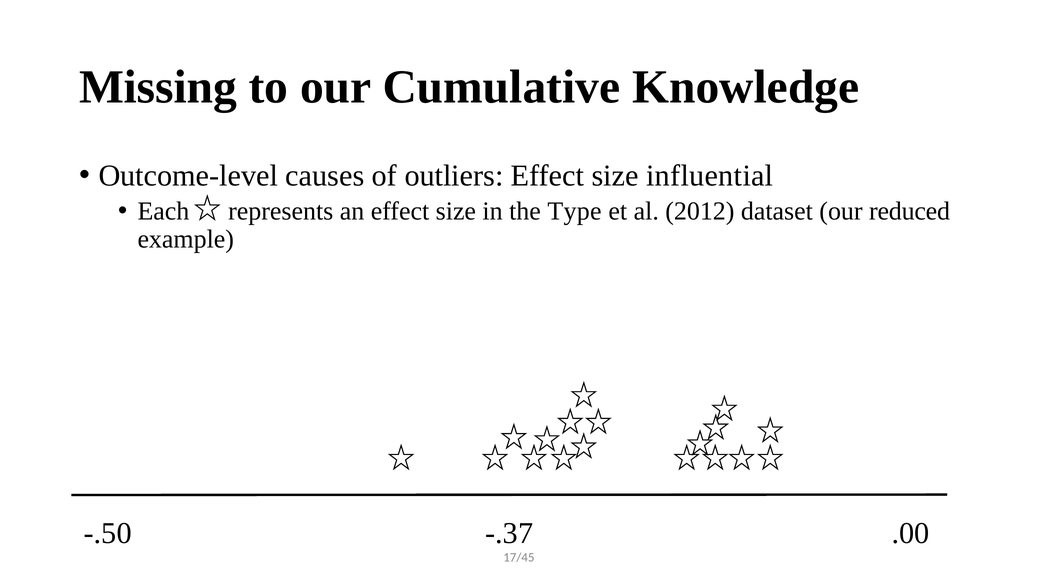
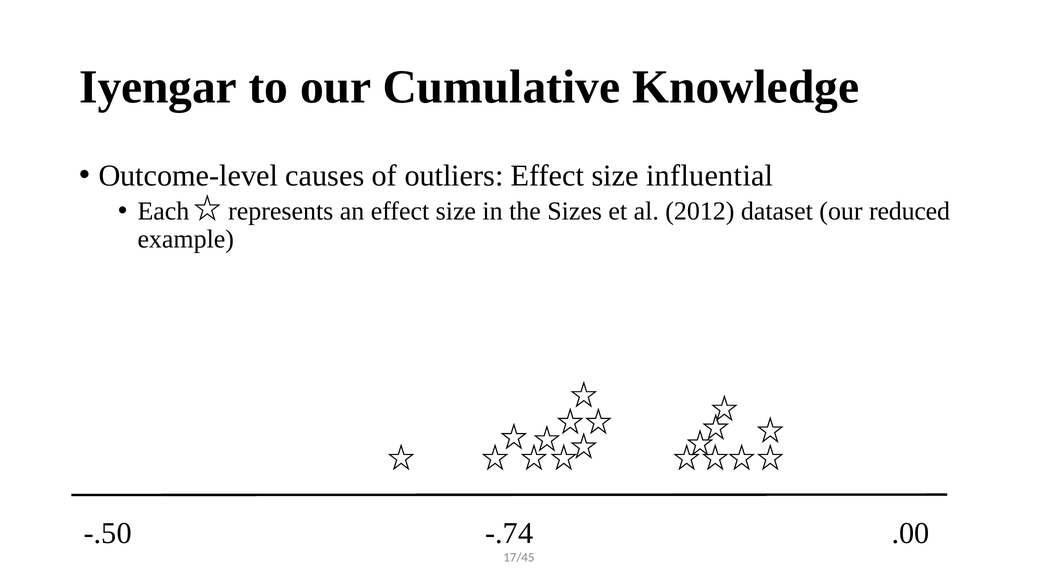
Missing: Missing -> Iyengar (158, 87)
Type: Type -> Sizes (575, 211)
-.37: -.37 -> -.74 (509, 533)
